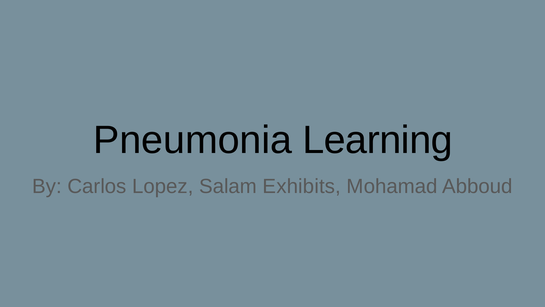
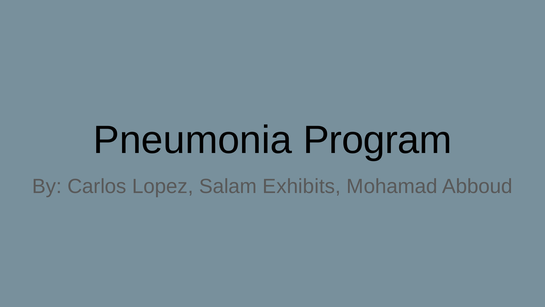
Learning: Learning -> Program (377, 140)
